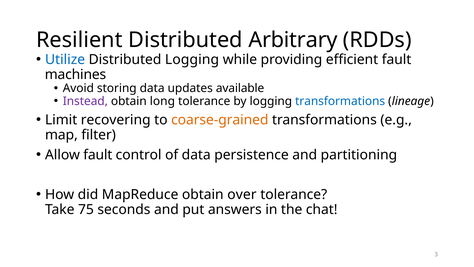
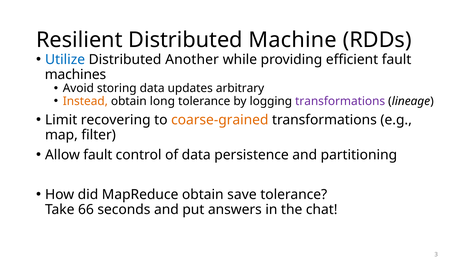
Arbitrary: Arbitrary -> Machine (293, 40)
Distributed Logging: Logging -> Another (192, 59)
available: available -> arbitrary (240, 88)
Instead colour: purple -> orange (85, 101)
transformations colour: blue -> purple (340, 101)
over: over -> save (242, 194)
75: 75 -> 66 (86, 209)
